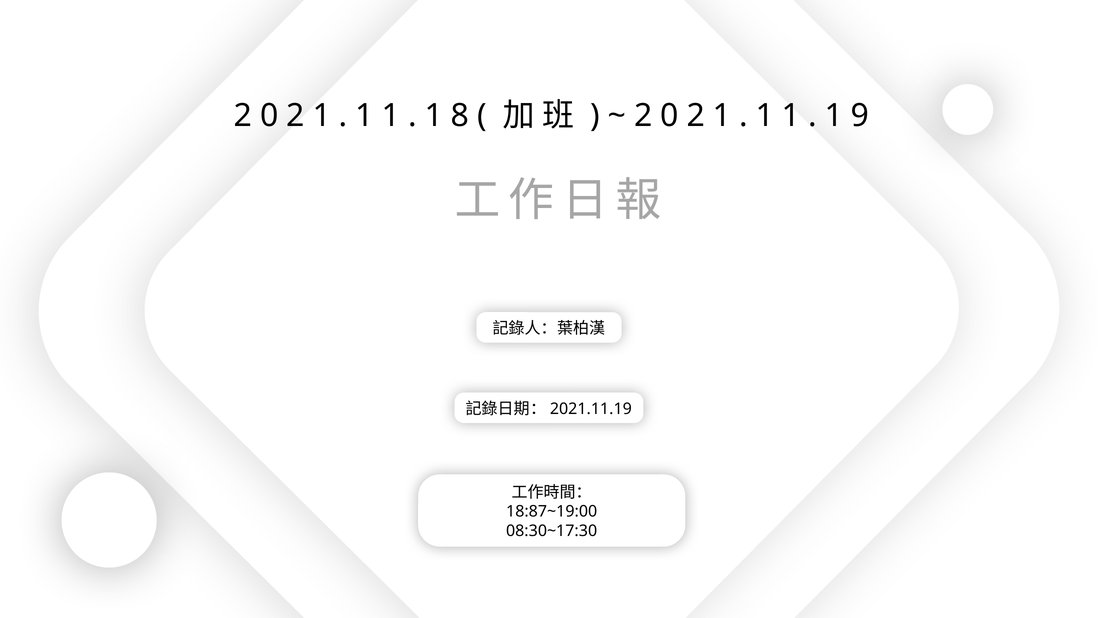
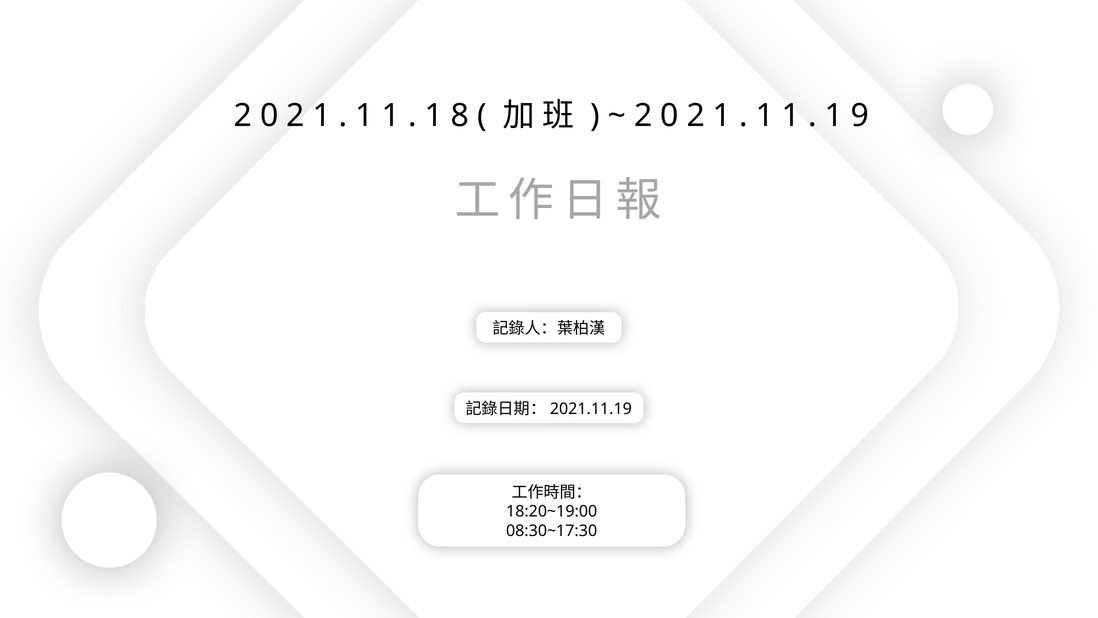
18:87~19:00: 18:87~19:00 -> 18:20~19:00 (552, 511)
